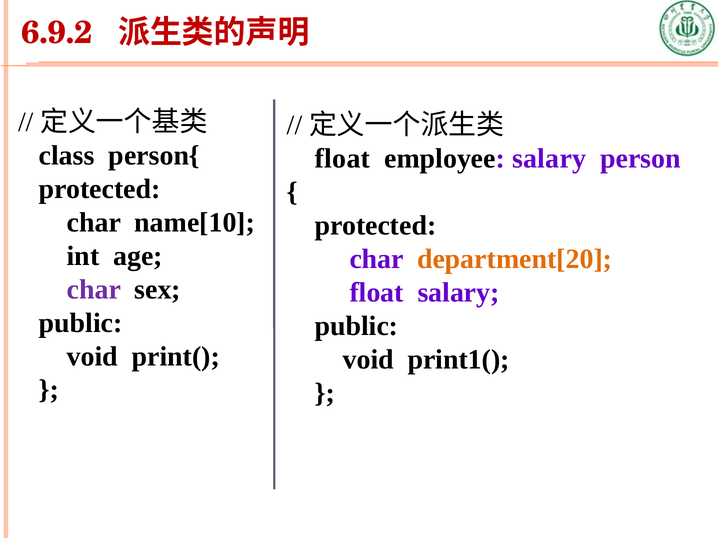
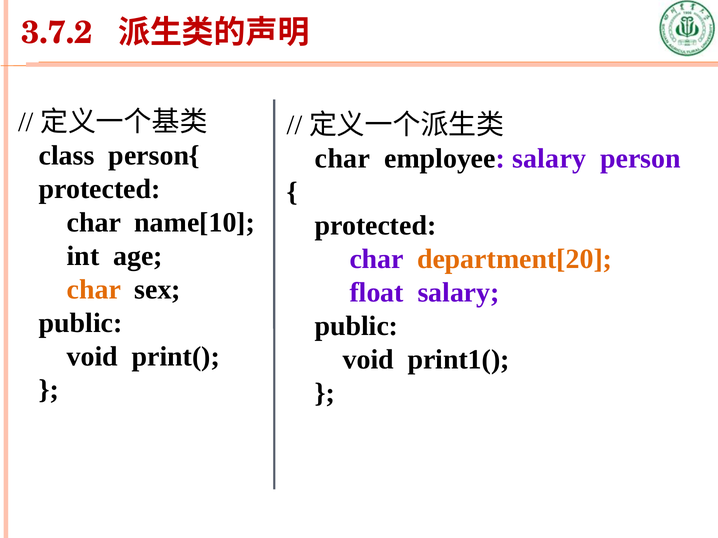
6.9.2: 6.9.2 -> 3.7.2 (57, 33)
float: float -> char (342, 159)
char colour: purple -> orange (94, 290)
